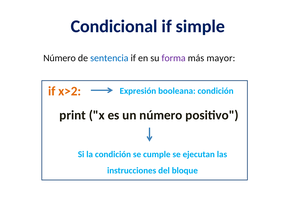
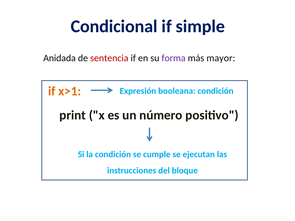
Número: Número -> Anidada (60, 58)
sentencia colour: blue -> red (109, 58)
x>2: x>2 -> x>1 (70, 91)
